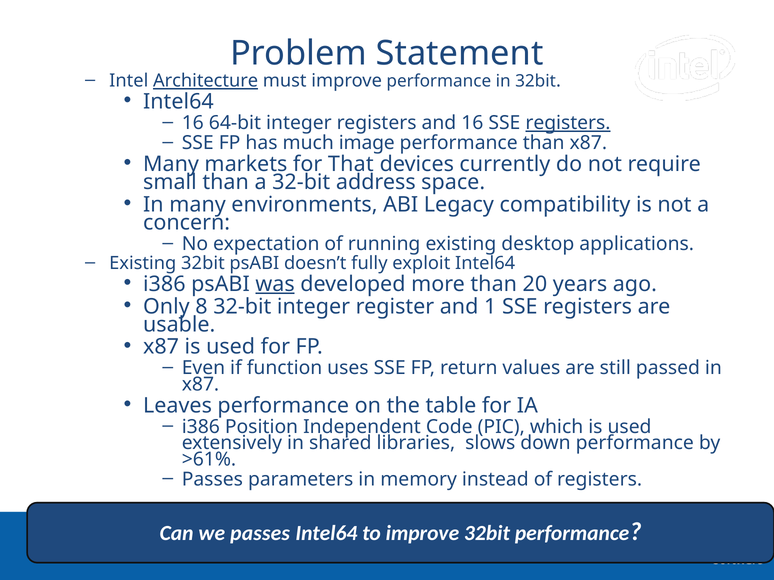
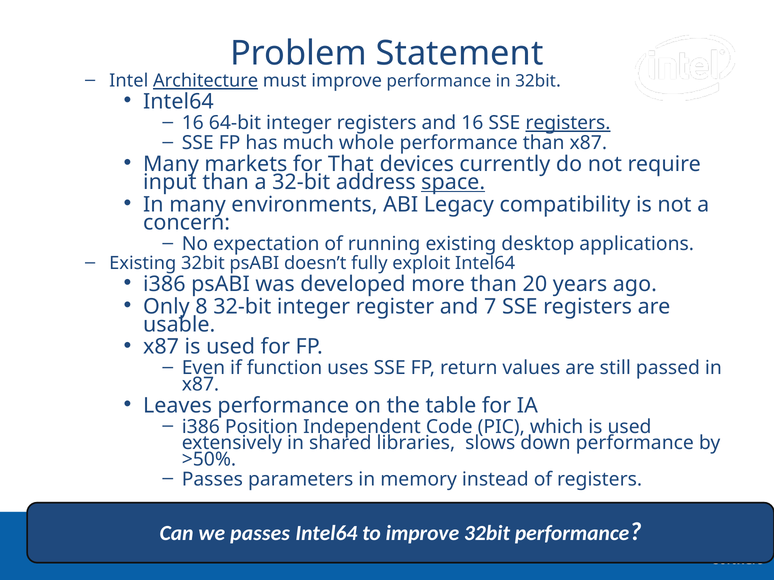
image: image -> whole (367, 143)
small: small -> input (170, 182)
space underline: none -> present (453, 182)
was underline: present -> none (275, 284)
1: 1 -> 7 (490, 307)
>61%: >61% -> >50% (209, 460)
